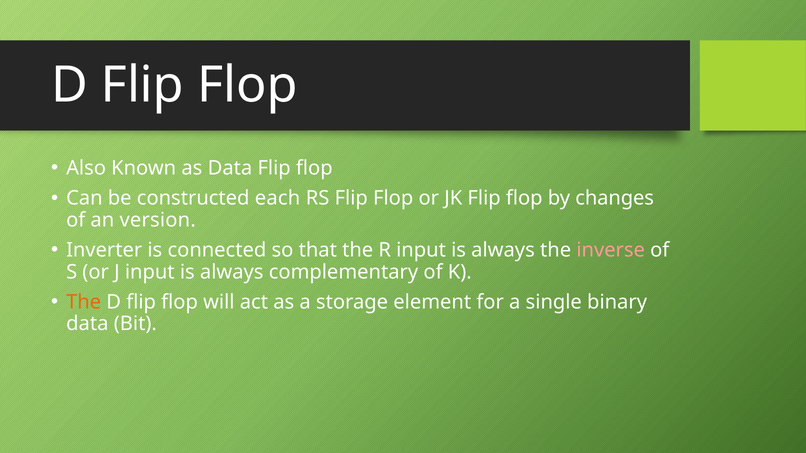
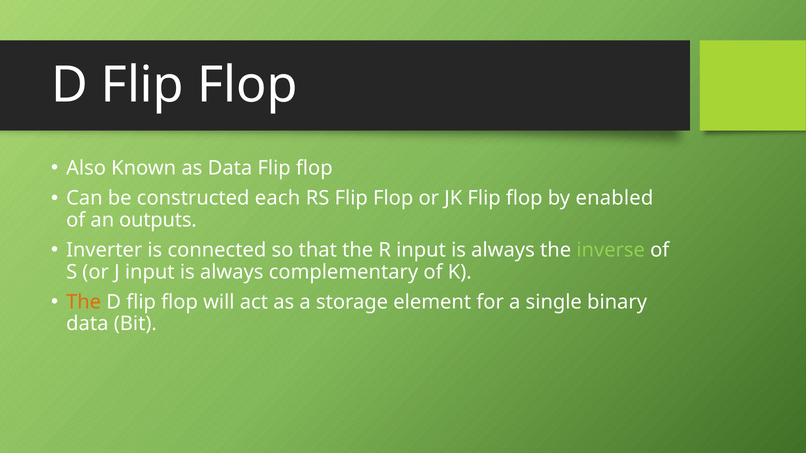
changes: changes -> enabled (614, 198)
version: version -> outputs (158, 220)
inverse colour: pink -> light green (611, 250)
